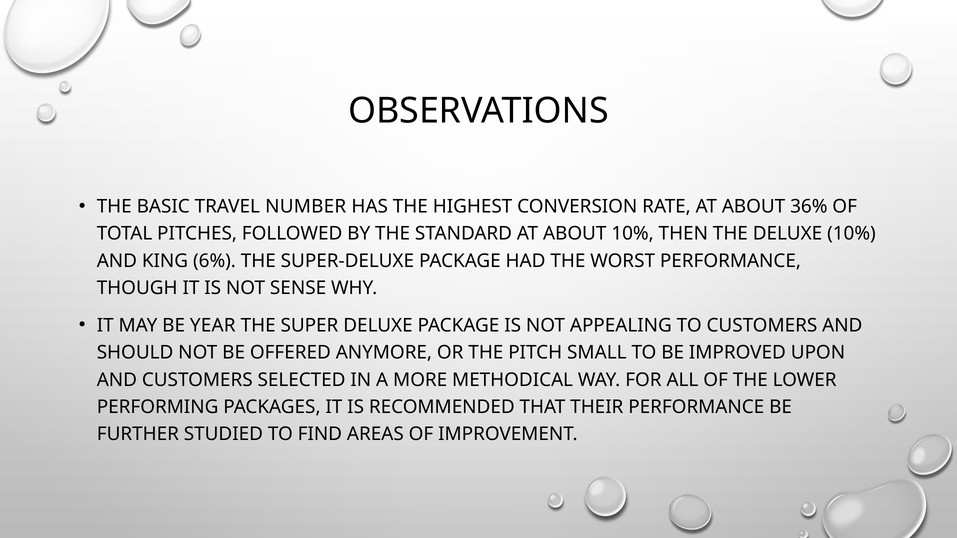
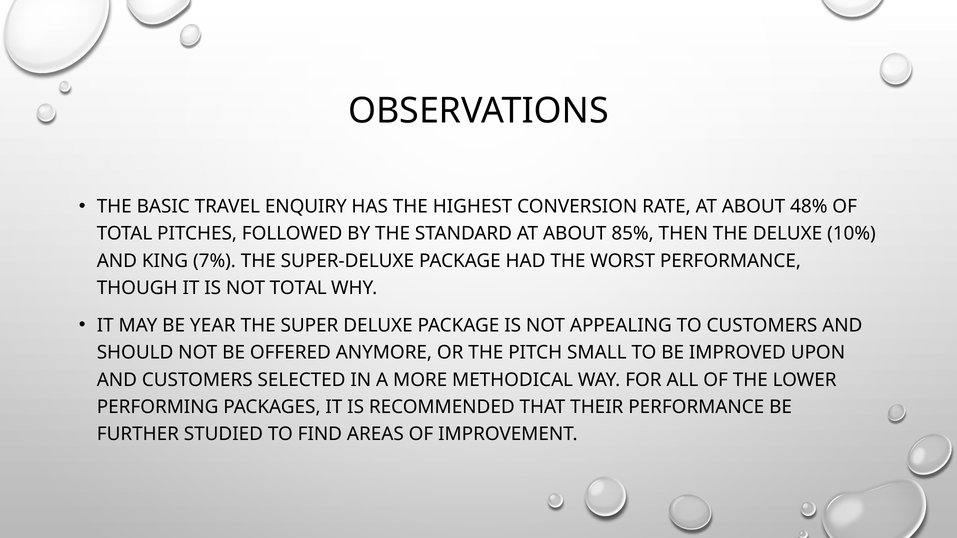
NUMBER: NUMBER -> ENQUIRY (306, 207)
36%: 36% -> 48% (809, 207)
ABOUT 10%: 10% -> 85% (633, 234)
6%: 6% -> 7% (215, 261)
NOT SENSE: SENSE -> TOTAL (298, 288)
